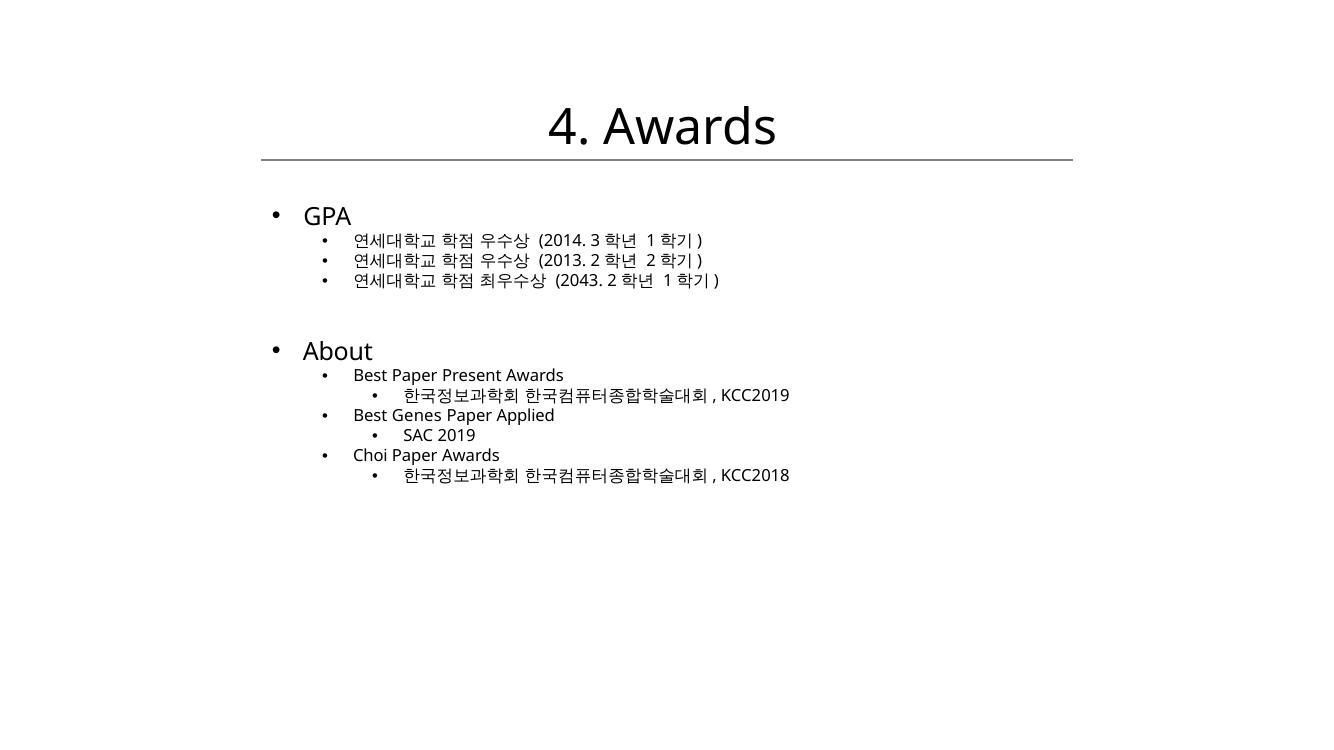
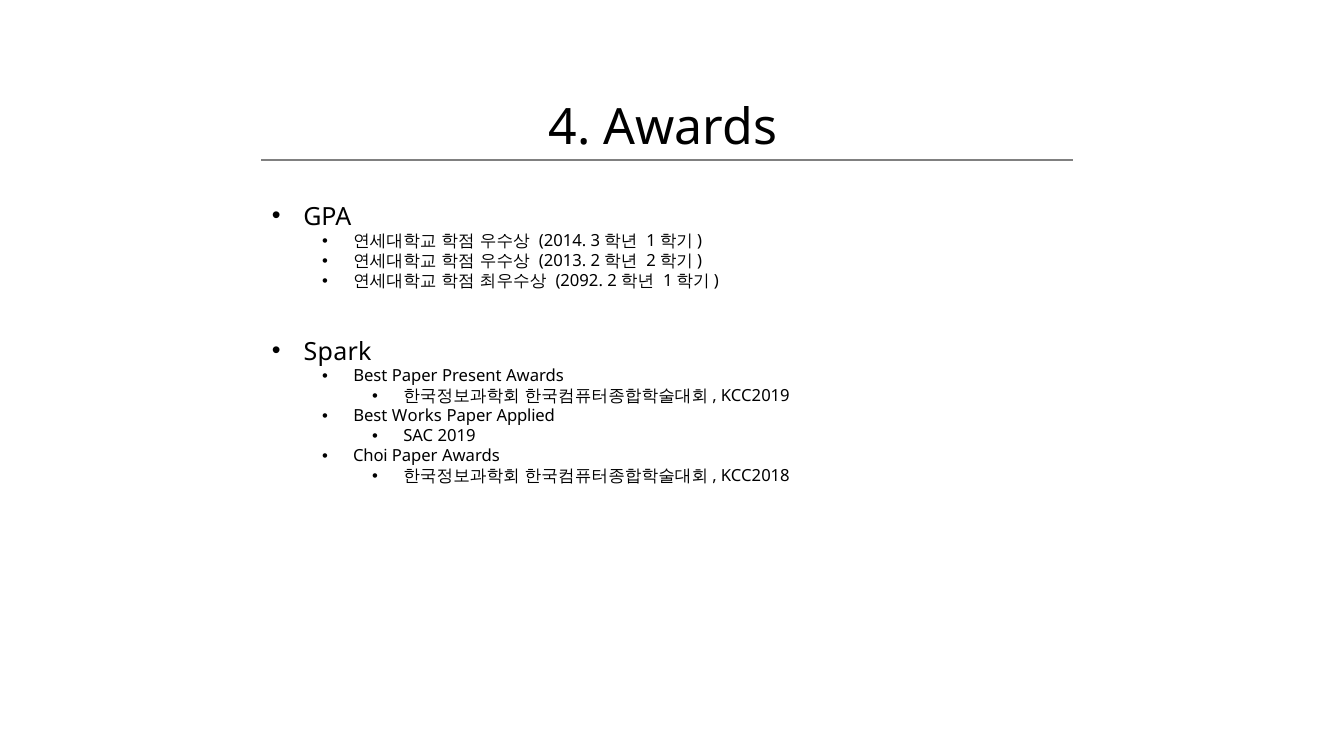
2043: 2043 -> 2092 (579, 282)
About: About -> Spark (338, 352)
Genes: Genes -> Works (417, 417)
